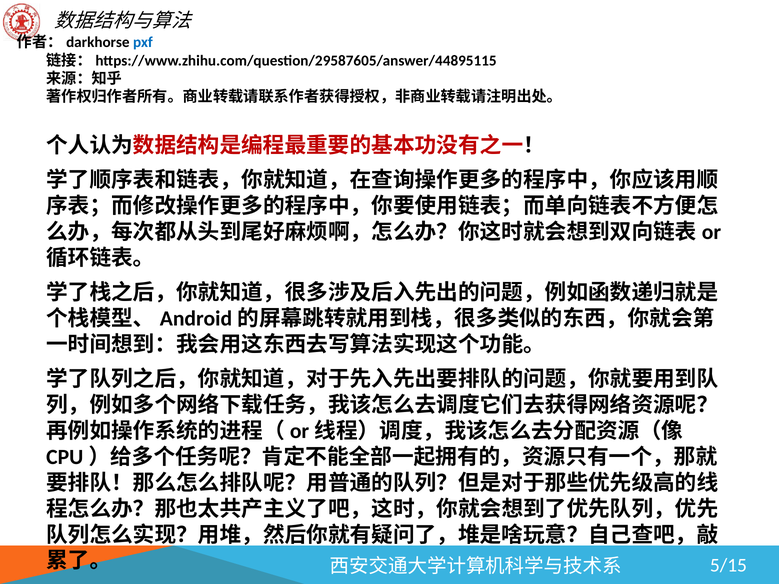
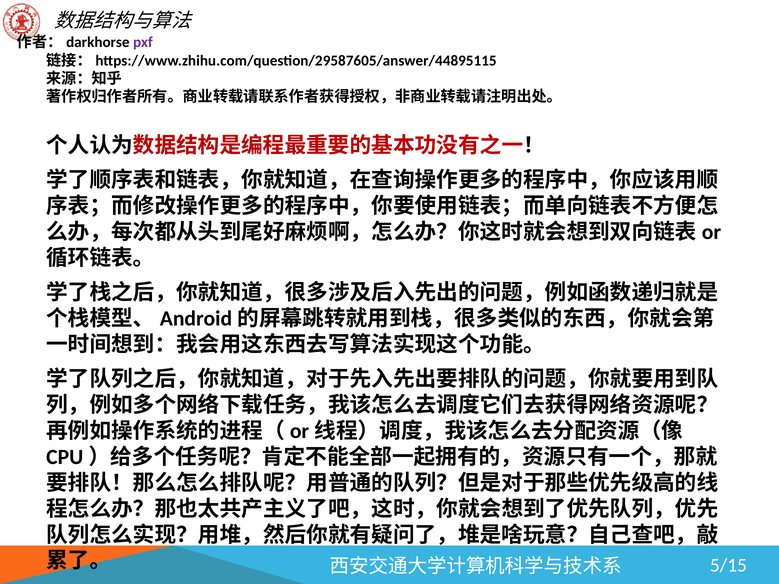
pxf colour: blue -> purple (143, 42)
